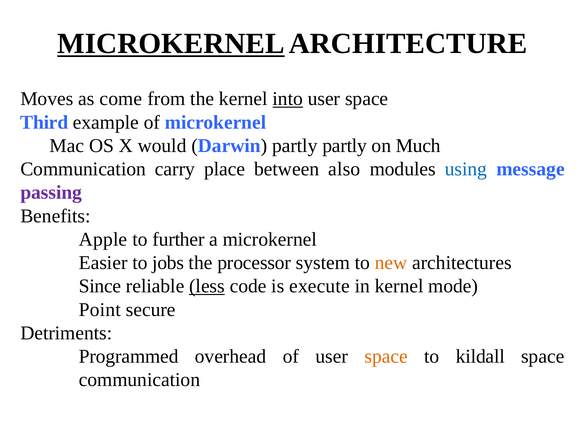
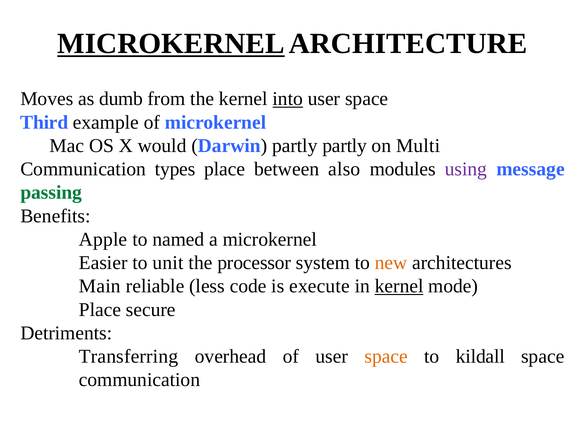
come: come -> dumb (121, 99)
Much: Much -> Multi (418, 146)
carry: carry -> types (175, 169)
using colour: blue -> purple (466, 169)
passing colour: purple -> green (51, 192)
further: further -> named (178, 239)
jobs: jobs -> unit (168, 263)
Since: Since -> Main (100, 286)
less underline: present -> none (207, 286)
kernel underline: none -> present (399, 286)
Point: Point -> Place (100, 309)
Programmed: Programmed -> Transferring (129, 356)
